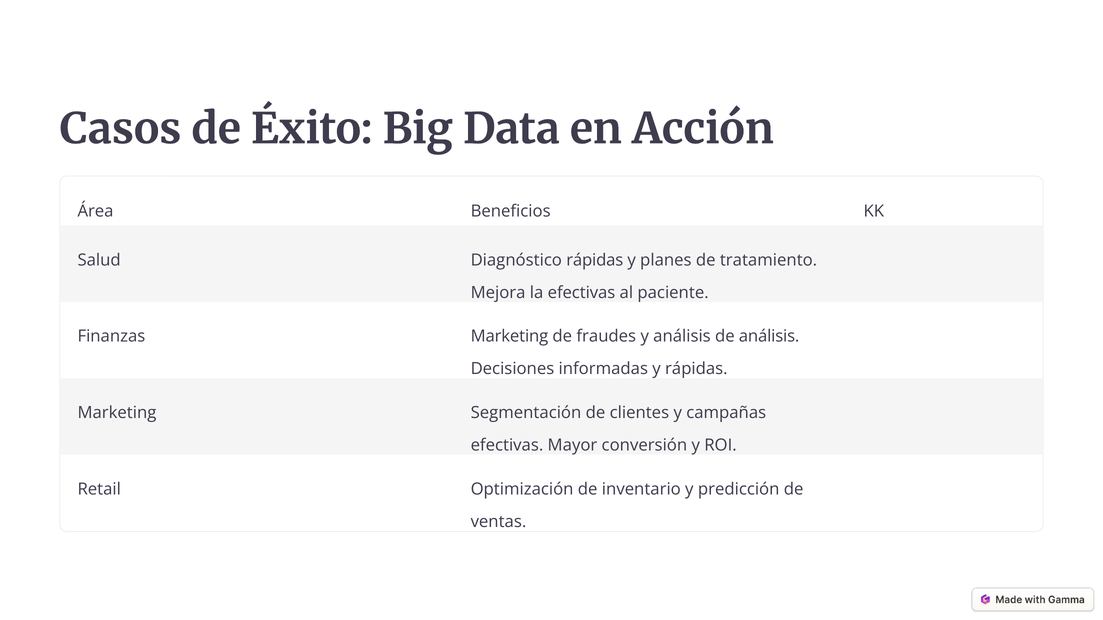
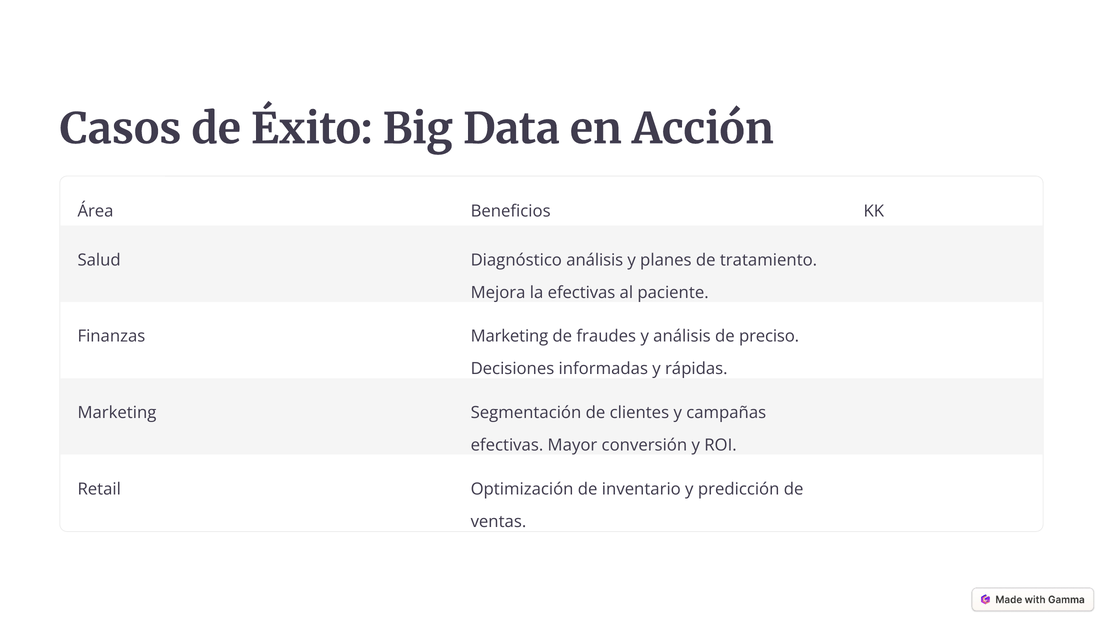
Diagnóstico rápidas: rápidas -> análisis (595, 260)
de análisis: análisis -> preciso (769, 337)
